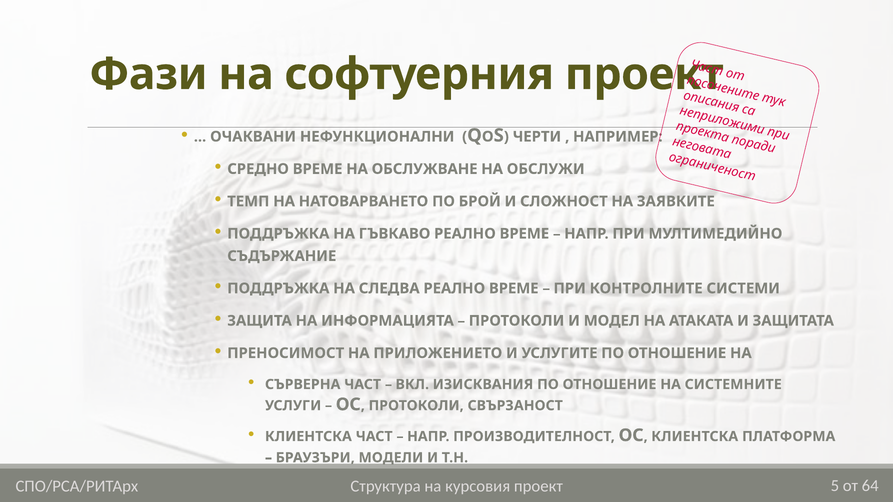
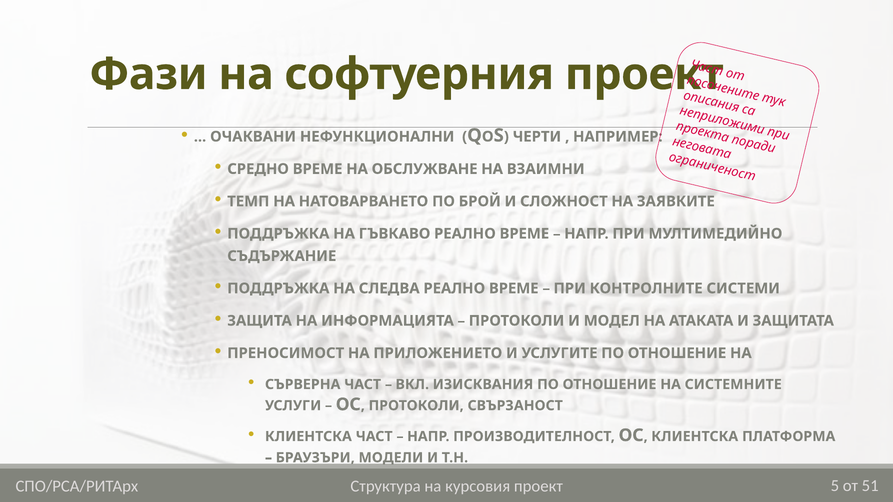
ОБСЛУЖИ: ОБСЛУЖИ -> ВЗАИМНИ (546, 169)
64: 64 -> 51 (870, 486)
